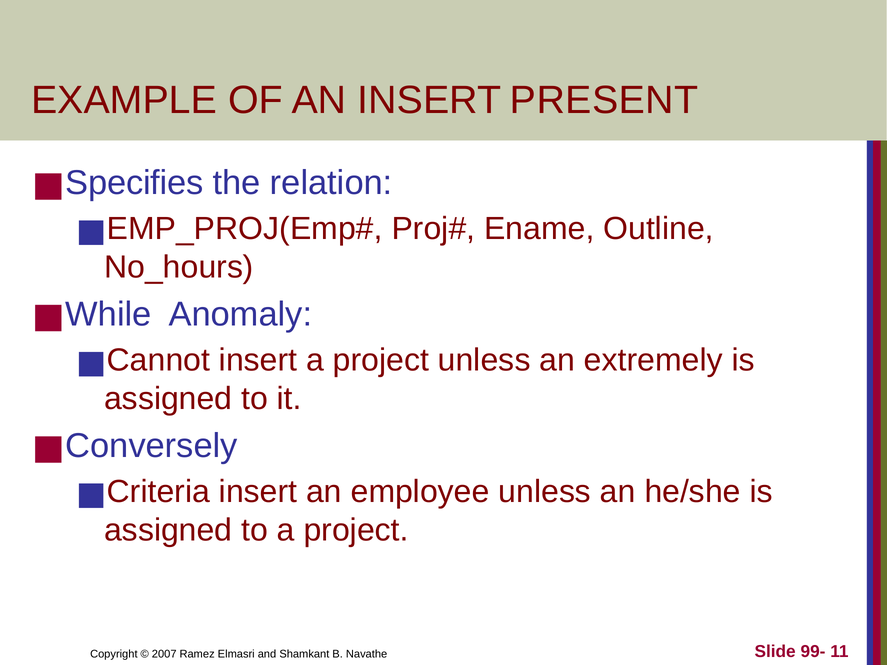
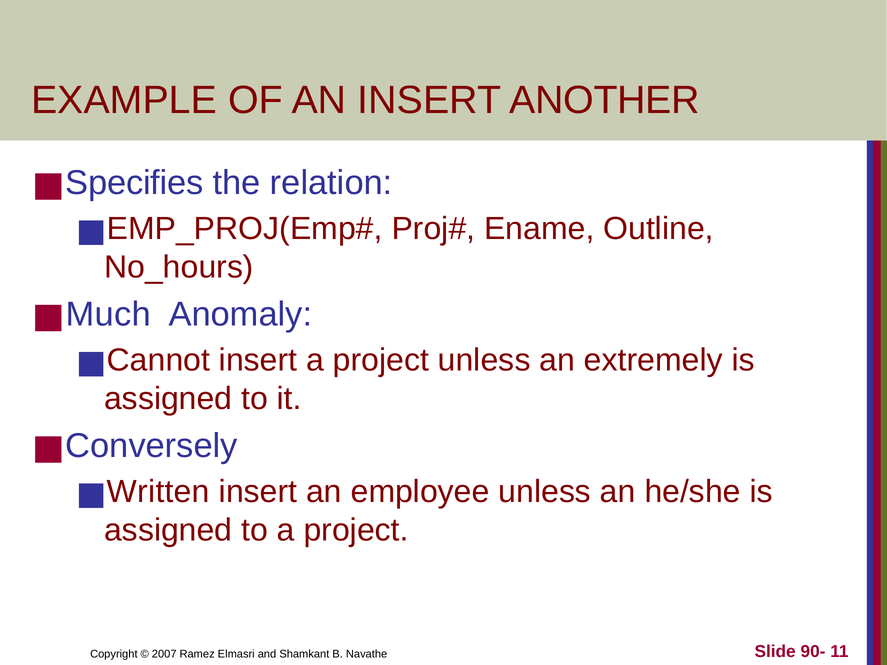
PRESENT: PRESENT -> ANOTHER (605, 100)
While: While -> Much (108, 314)
Criteria: Criteria -> Written (158, 492)
99-: 99- -> 90- (813, 652)
